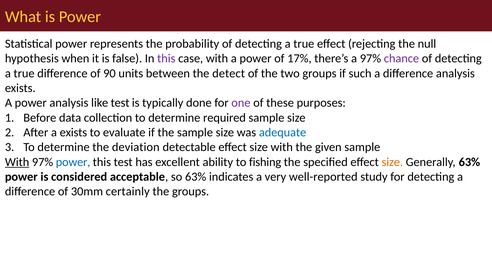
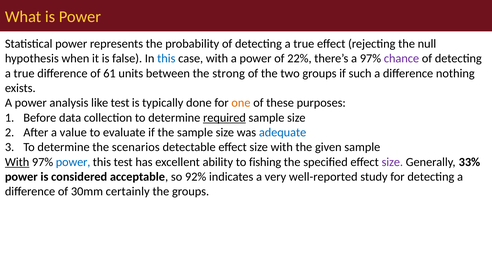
this colour: purple -> blue (166, 59)
17%: 17% -> 22% (299, 59)
90: 90 -> 61 (109, 73)
detect: detect -> strong (229, 73)
difference analysis: analysis -> nothing (455, 73)
one colour: purple -> orange (241, 103)
required underline: none -> present (224, 118)
a exists: exists -> value (73, 132)
deviation: deviation -> scenarios (136, 147)
size colour: orange -> purple (392, 162)
Generally 63%: 63% -> 33% (469, 162)
so 63%: 63% -> 92% (196, 177)
